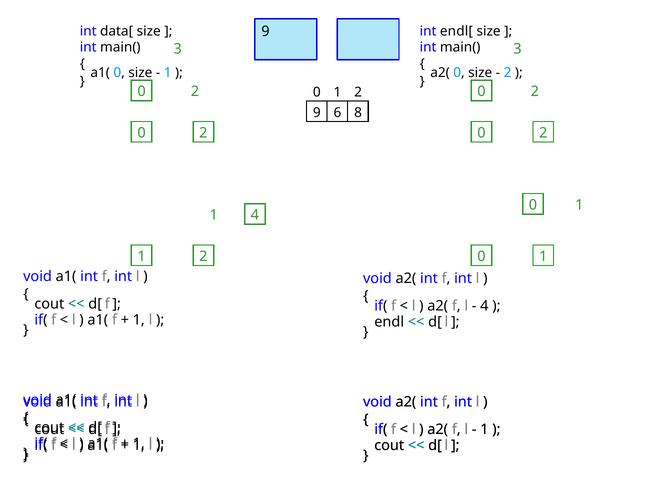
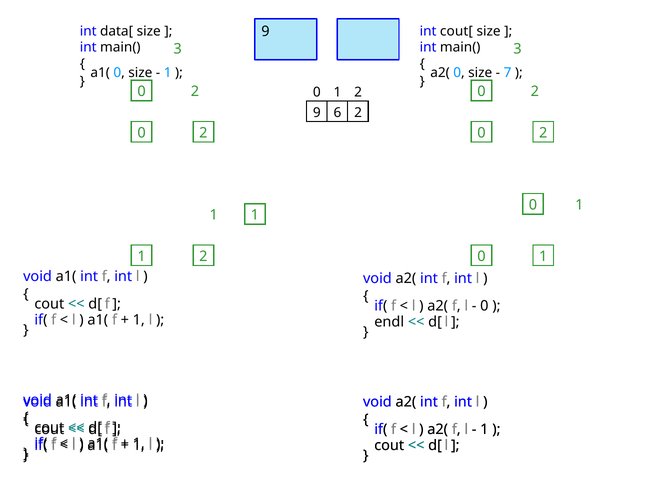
endl[: endl[ -> cout[ (456, 31)
2: 2 -> 7 (508, 73)
6 8: 8 -> 2 (358, 113)
1 4: 4 -> 1 (255, 215)
4: 4 -> 0 (484, 306)
